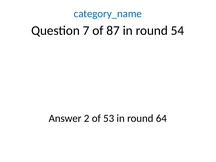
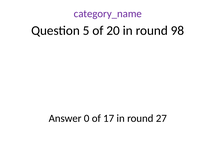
category_name colour: blue -> purple (108, 14)
7: 7 -> 5 (86, 31)
87: 87 -> 20 (113, 31)
54: 54 -> 98 (177, 31)
2: 2 -> 0 (87, 118)
53: 53 -> 17 (109, 118)
64: 64 -> 27 (161, 118)
